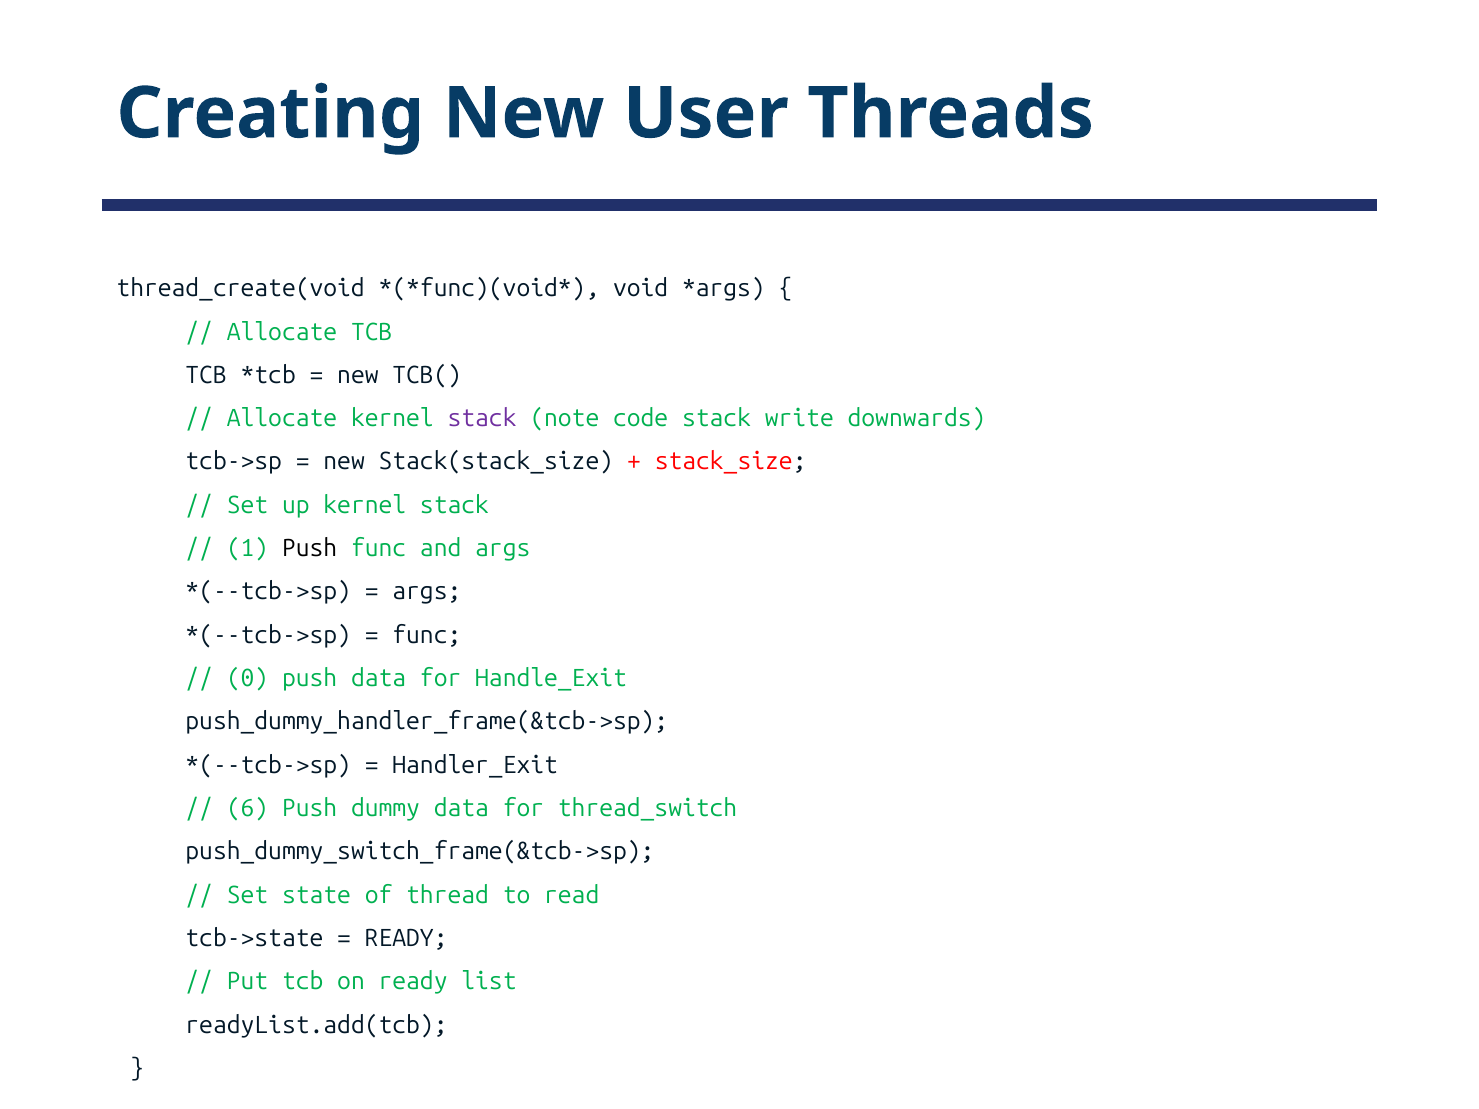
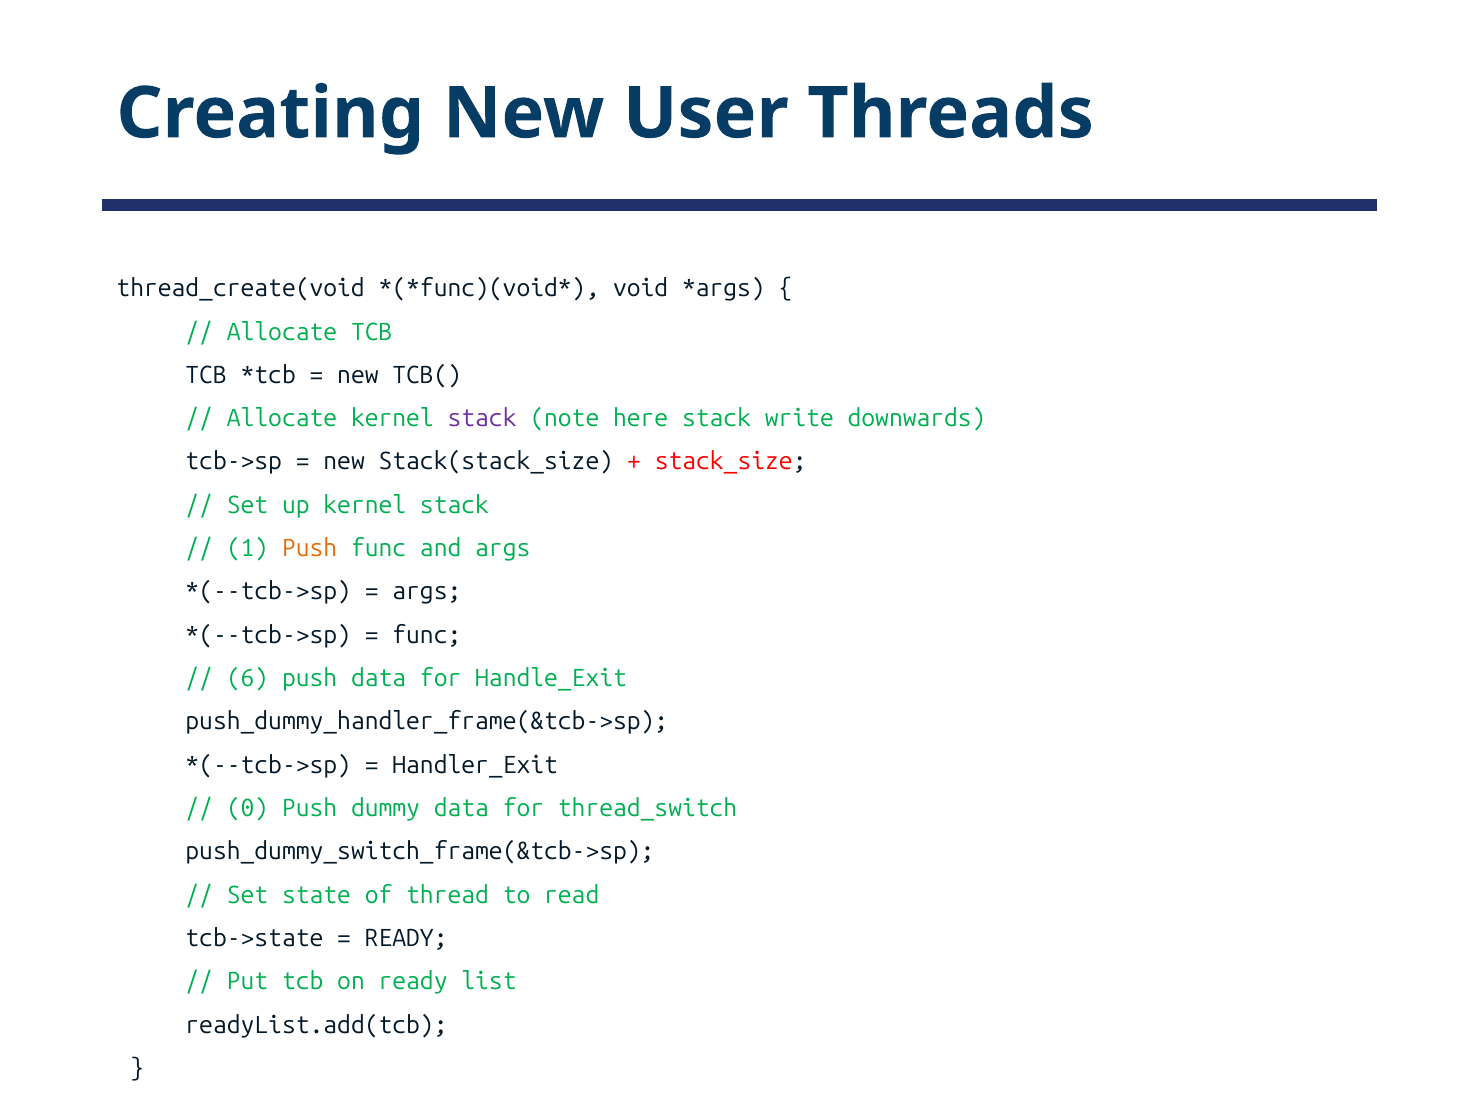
code: code -> here (641, 419)
Push colour: black -> orange (310, 549)
0: 0 -> 6 (248, 679)
6: 6 -> 0 (248, 809)
